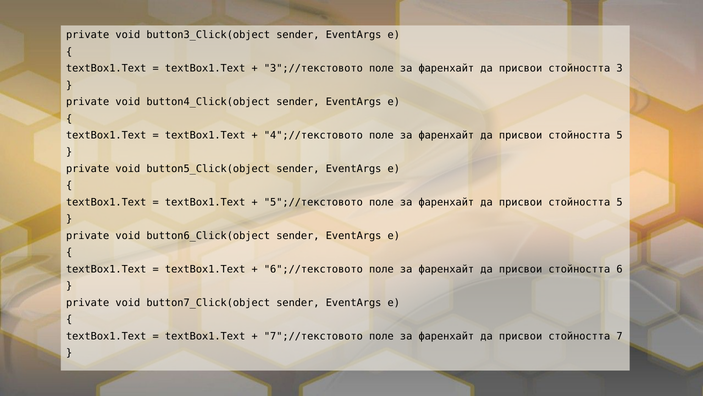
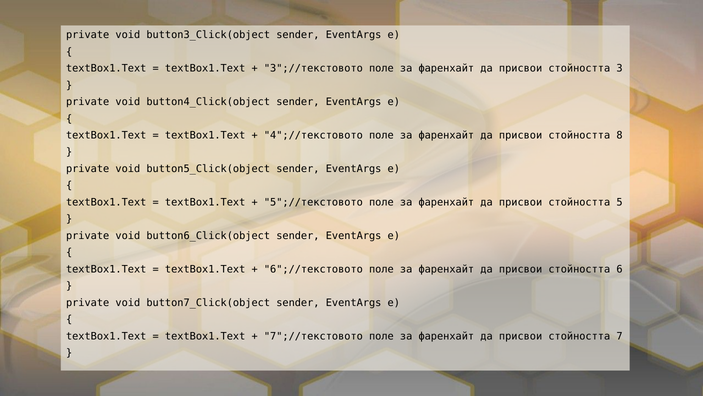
5: 5 -> 8 (620, 135)
